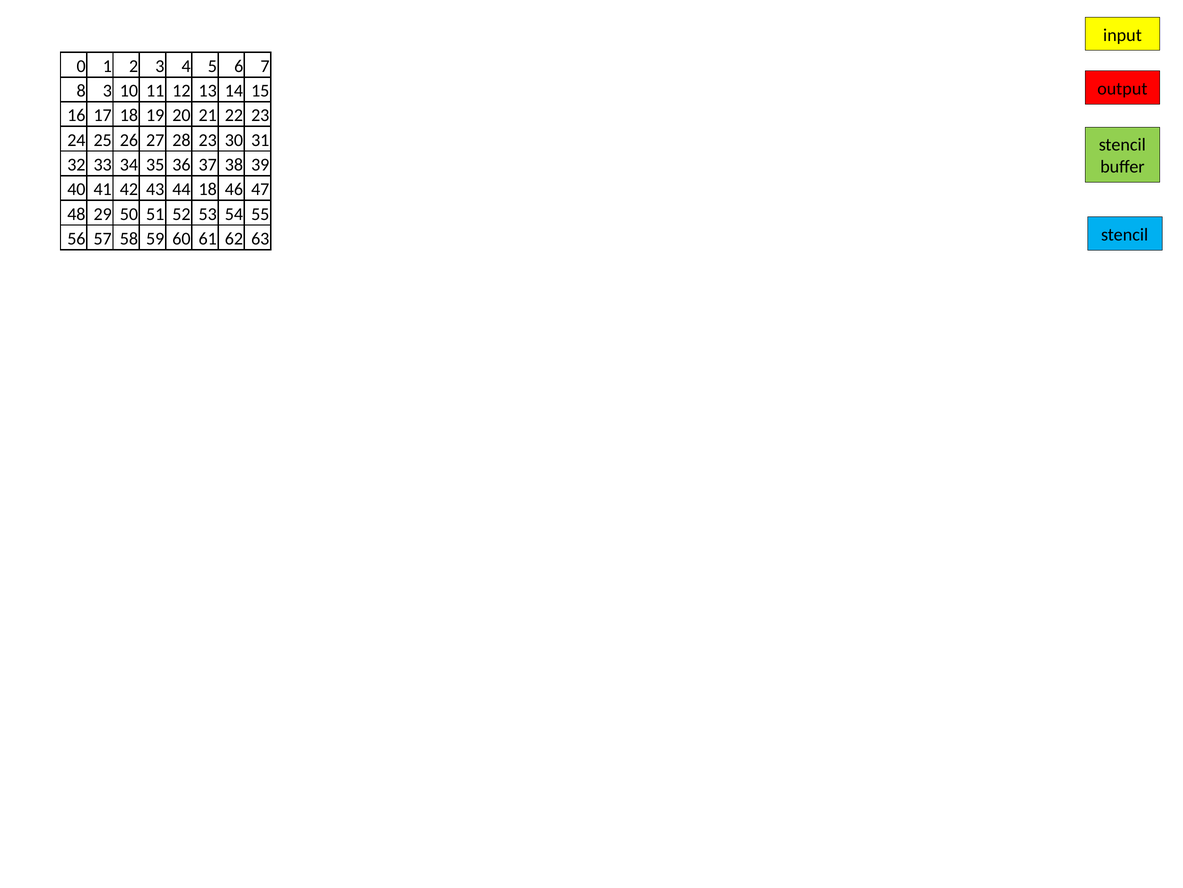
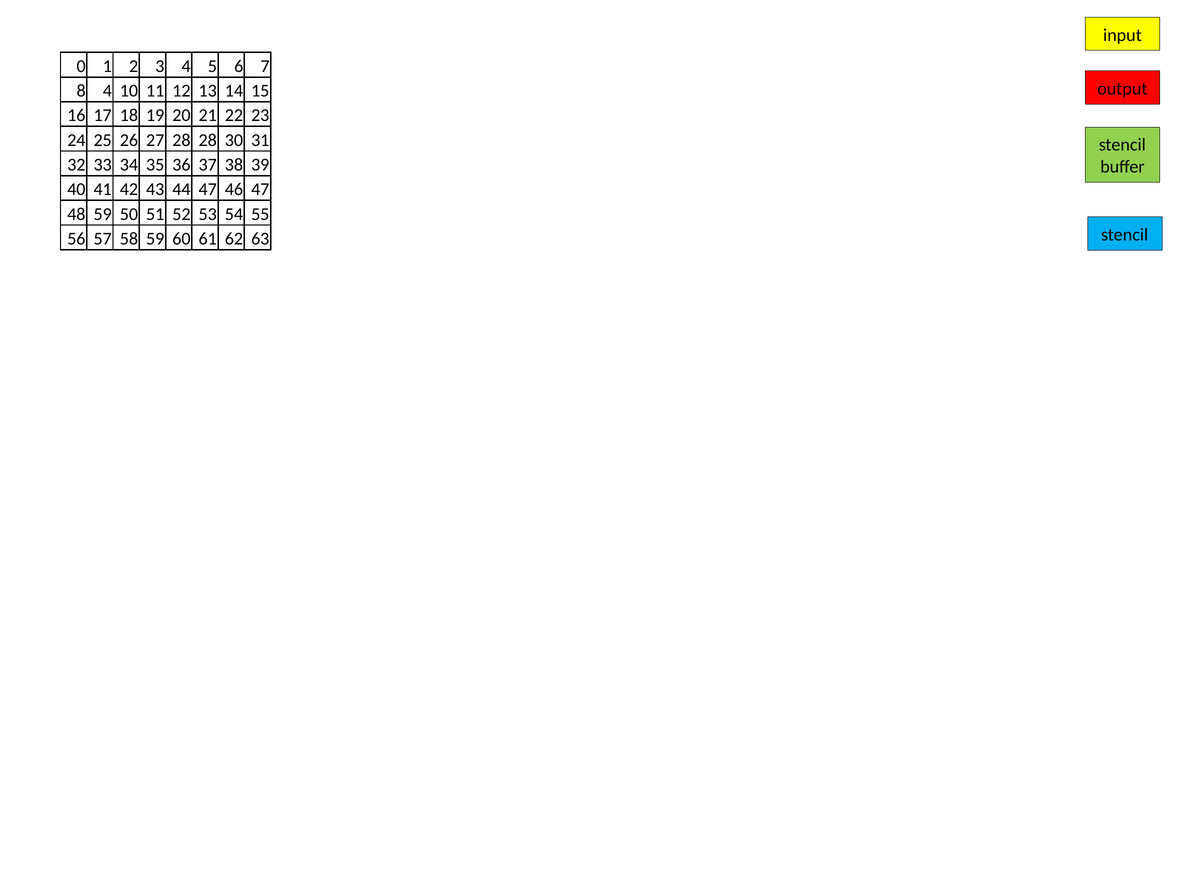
8 3: 3 -> 4 (107, 91)
28 23: 23 -> 28 (208, 140)
44 18: 18 -> 47 (208, 189)
48 29: 29 -> 59 (103, 214)
